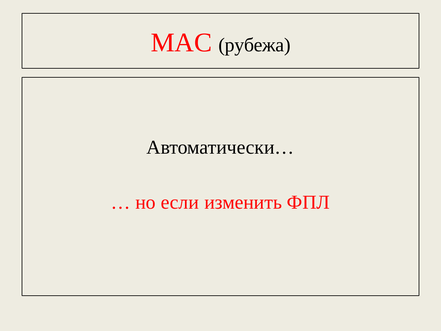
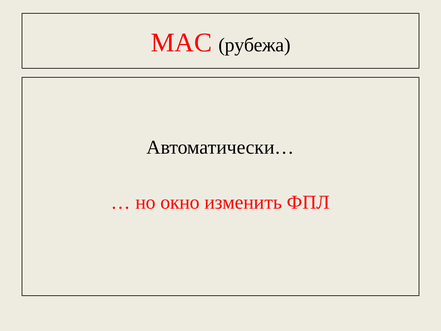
если: если -> окно (180, 202)
